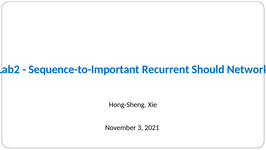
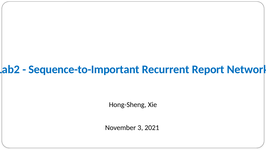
Should: Should -> Report (208, 69)
